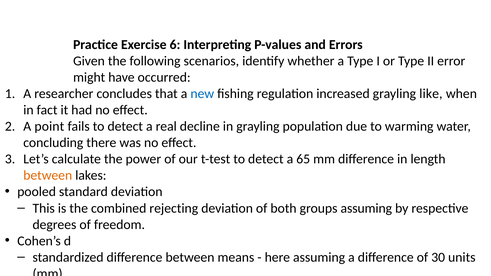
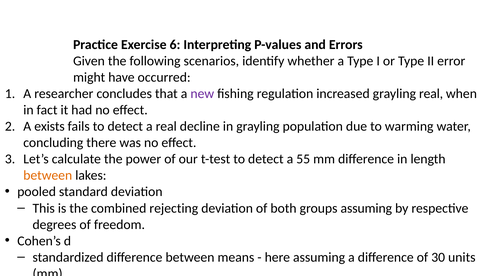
new colour: blue -> purple (202, 94)
grayling like: like -> real (431, 94)
point: point -> exists (49, 126)
65: 65 -> 55 (303, 159)
